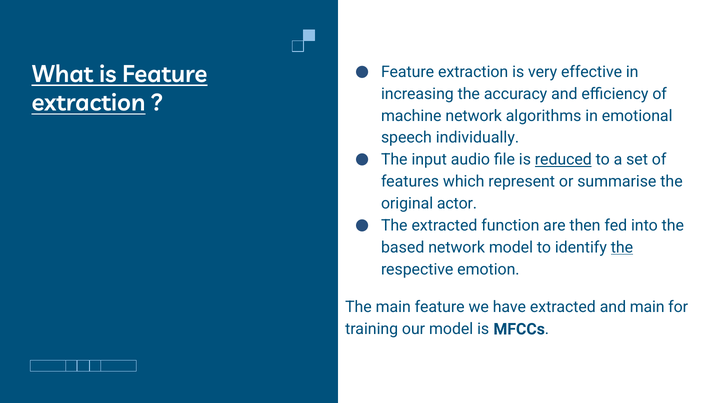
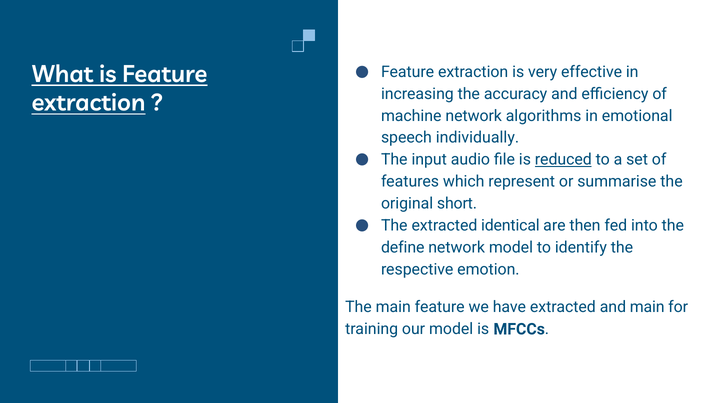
actor: actor -> short (457, 203)
function: function -> identical (510, 225)
based: based -> define (403, 247)
the underline: present -> none (622, 247)
